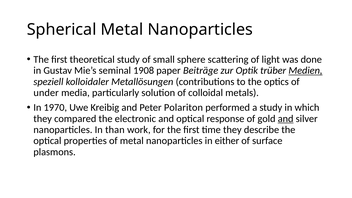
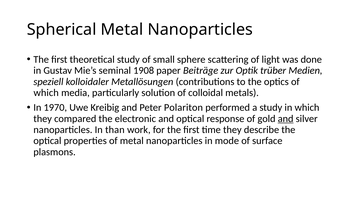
Medien underline: present -> none (305, 71)
under: under -> which (46, 93)
either: either -> mode (227, 141)
